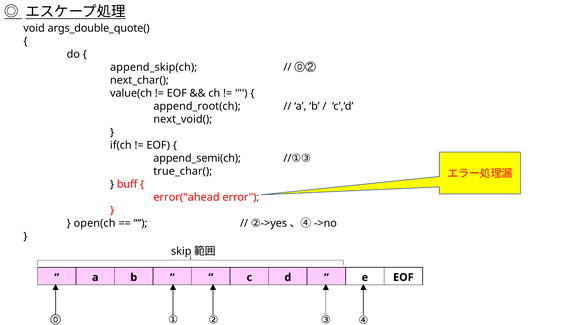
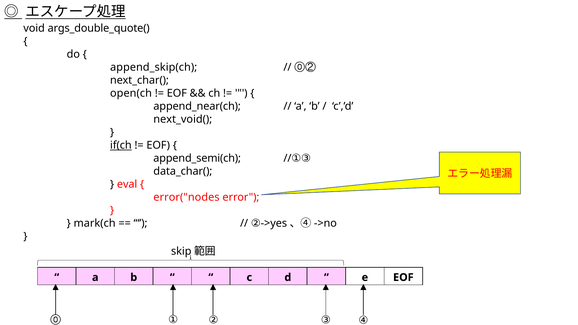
value(ch: value(ch -> open(ch (131, 93)
append_root(ch: append_root(ch -> append_near(ch (197, 106)
if(ch underline: none -> present (121, 145)
true_char(: true_char( -> data_char( (183, 171)
buff: buff -> eval (127, 184)
error("ahead: error("ahead -> error("nodes (186, 197)
open(ch: open(ch -> mark(ch (95, 223)
